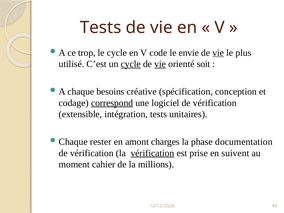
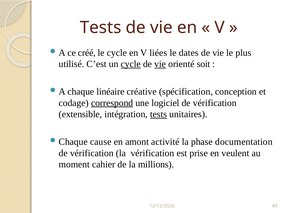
trop: trop -> créé (87, 53)
code: code -> liées (158, 53)
envie: envie -> dates (189, 53)
vie underline: present -> none (218, 53)
besoins: besoins -> linéaire (110, 92)
tests underline: none -> present (159, 114)
rester: rester -> cause (101, 142)
charges: charges -> activité (165, 142)
vérification underline: present -> none (152, 153)
suivent: suivent -> veulent (235, 153)
